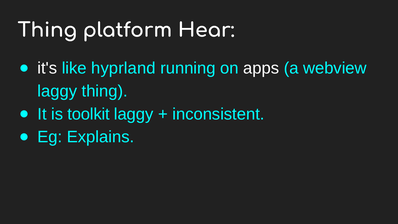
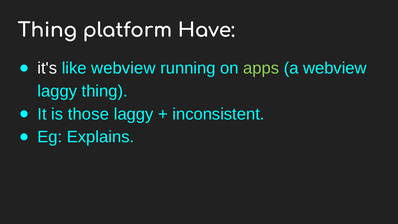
Hear: Hear -> Have (206, 30)
like hyprland: hyprland -> webview (123, 68)
apps colour: white -> light green (261, 68)
toolkit: toolkit -> those (88, 114)
